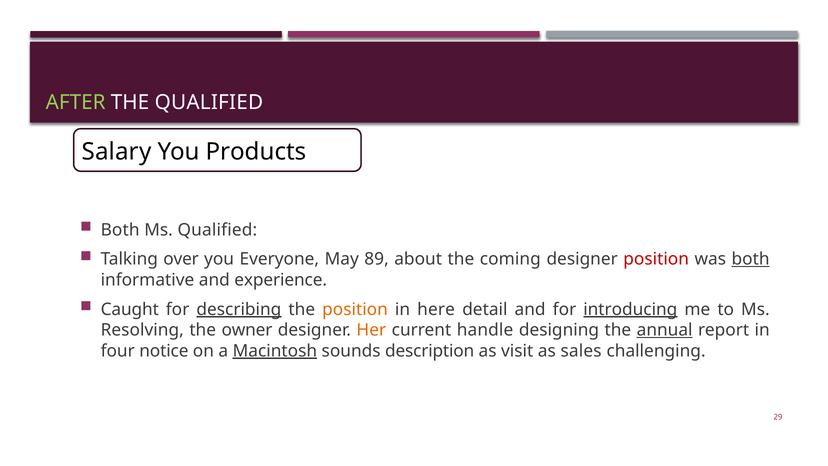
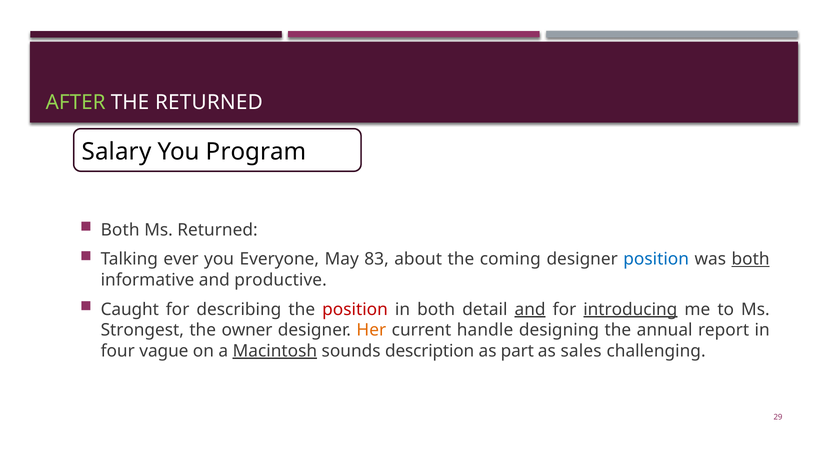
THE QUALIFIED: QUALIFIED -> RETURNED (209, 102)
Products: Products -> Program (256, 152)
Ms Qualified: Qualified -> Returned (217, 230)
over: over -> ever (181, 259)
89: 89 -> 83 (377, 259)
position colour: red -> blue (656, 259)
experience: experience -> productive (281, 280)
describing underline: present -> none (239, 309)
position colour: orange -> red (355, 309)
in here: here -> both (436, 309)
and underline: none -> present (530, 309)
Resolving: Resolving -> Strongest (142, 330)
annual underline: present -> none (665, 330)
notice: notice -> vague (164, 351)
visit: visit -> part (517, 351)
